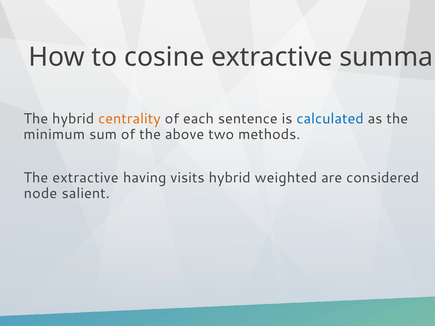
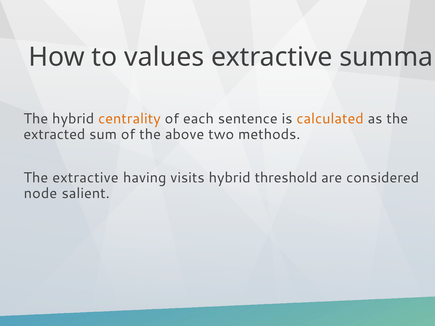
cosine: cosine -> values (164, 57)
calculated colour: blue -> orange (330, 119)
minimum: minimum -> extracted (54, 134)
weighted: weighted -> threshold (286, 178)
